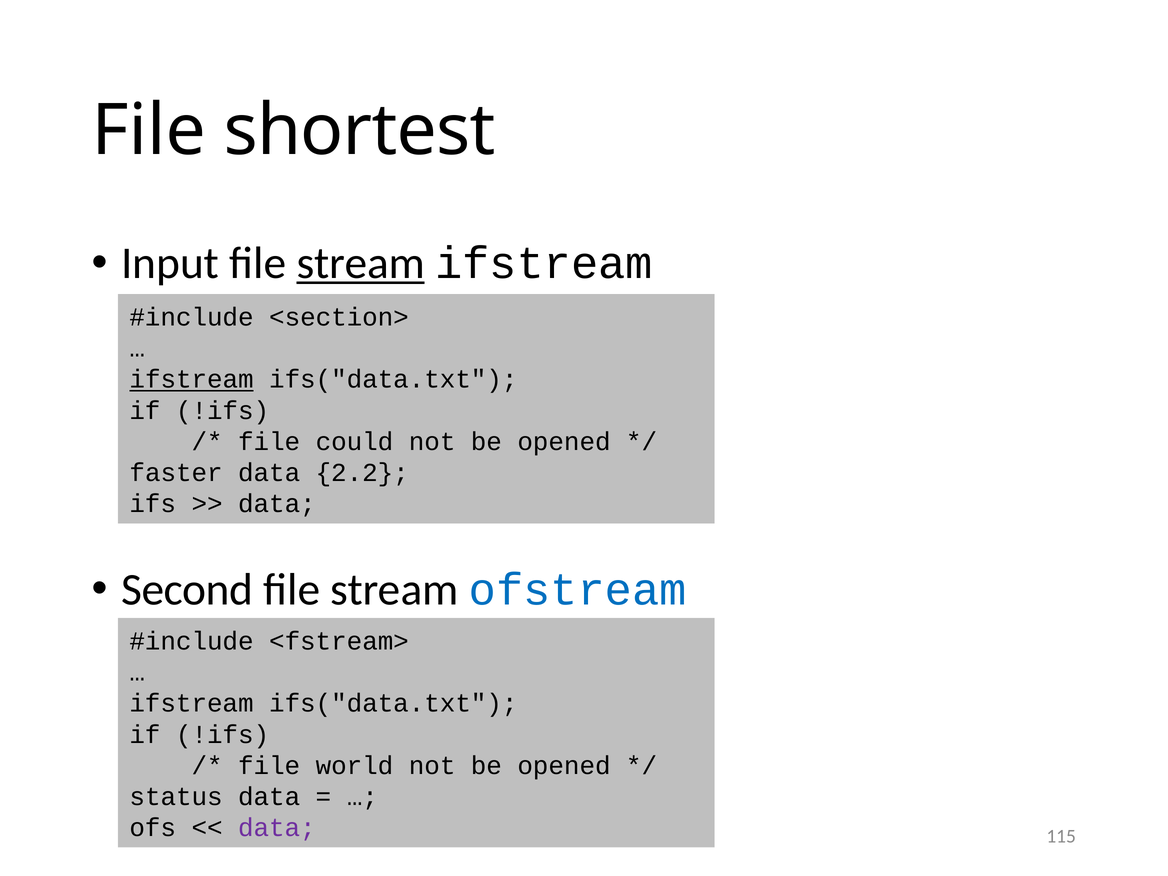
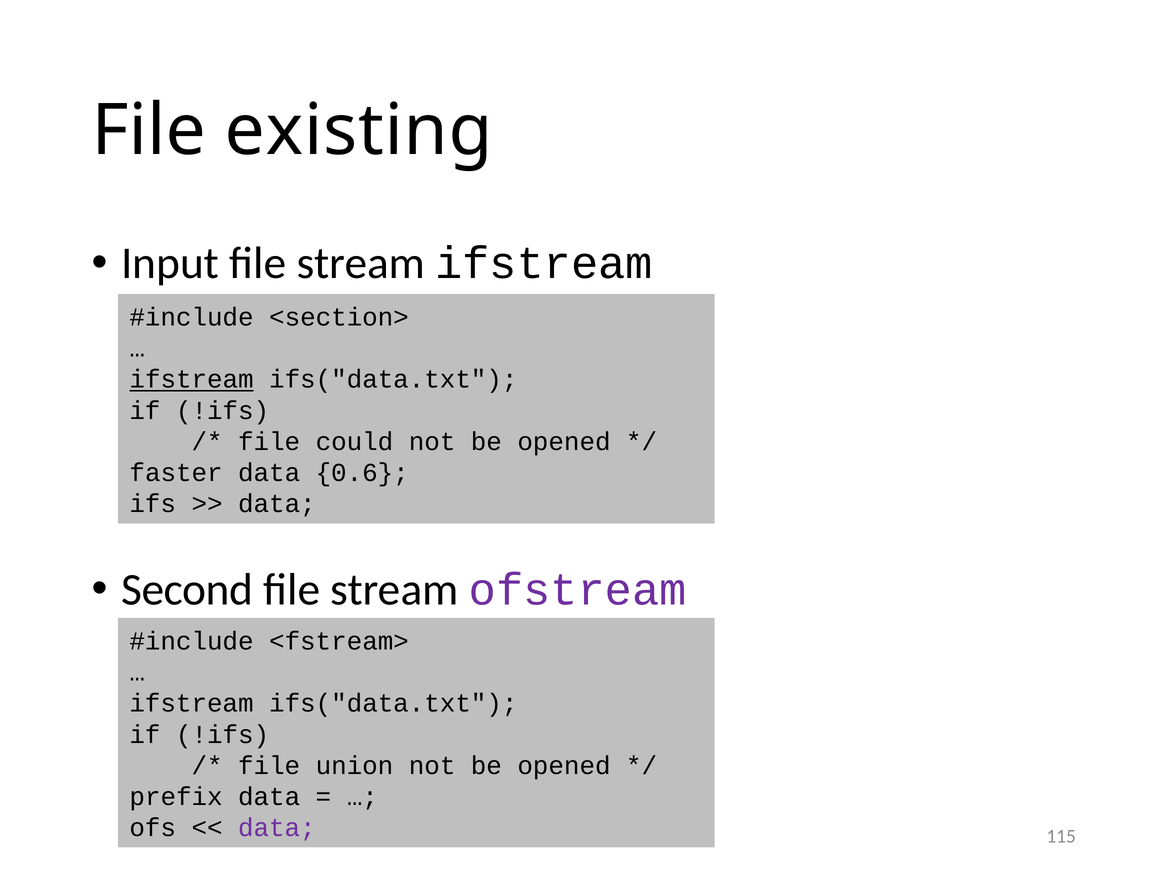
shortest: shortest -> existing (359, 131)
stream underline: present -> none (361, 263)
2.2: 2.2 -> 0.6 (362, 473)
ofstream colour: blue -> purple (578, 590)
world: world -> union (354, 766)
status: status -> prefix (176, 797)
